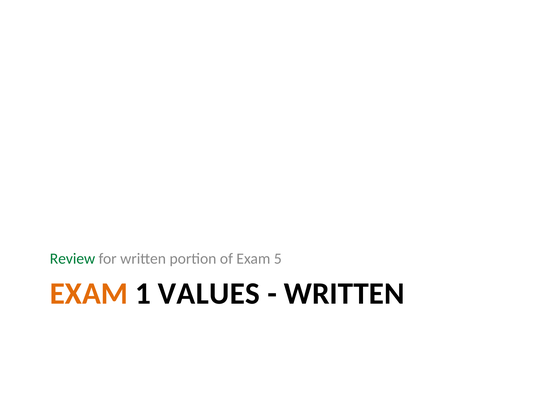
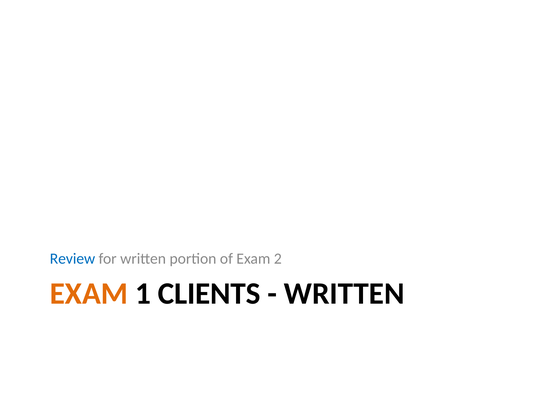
Review colour: green -> blue (72, 259)
5: 5 -> 2 (278, 259)
VALUES: VALUES -> CLIENTS (209, 294)
